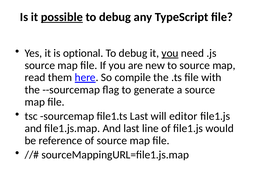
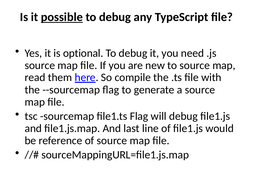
you underline: present -> none (170, 53)
file1.ts Last: Last -> Flag (139, 116)
will editor: editor -> debug (183, 116)
